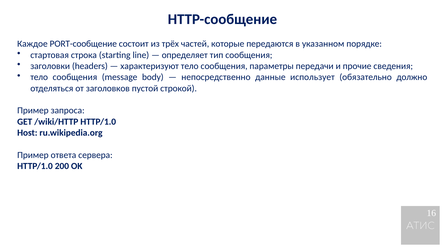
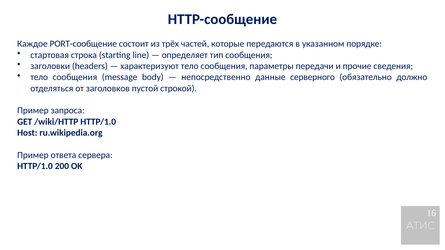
использует: использует -> серверного (313, 77)
